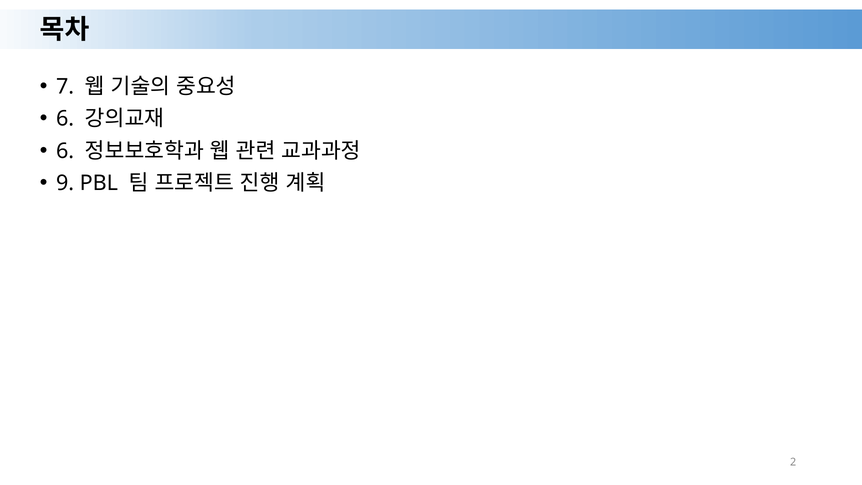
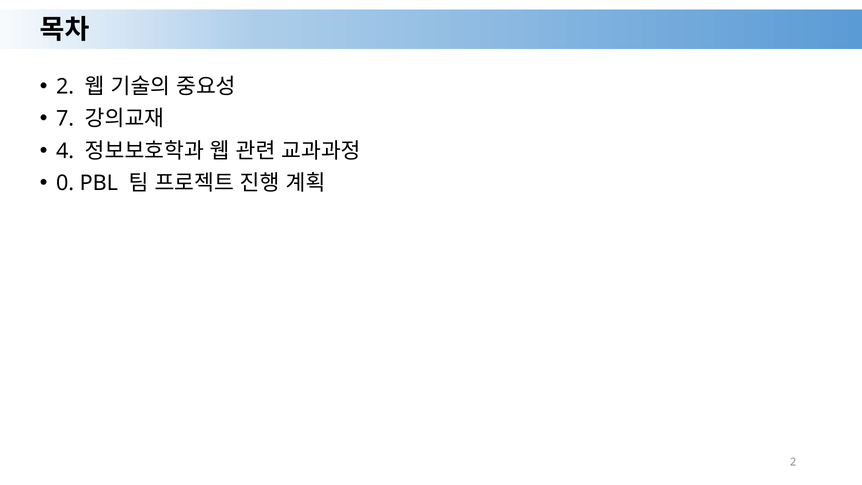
7: 7 -> 2 (65, 86)
6: 6 -> 7 (65, 119)
6: 6 -> 4 (65, 151)
9: 9 -> 0 (65, 183)
